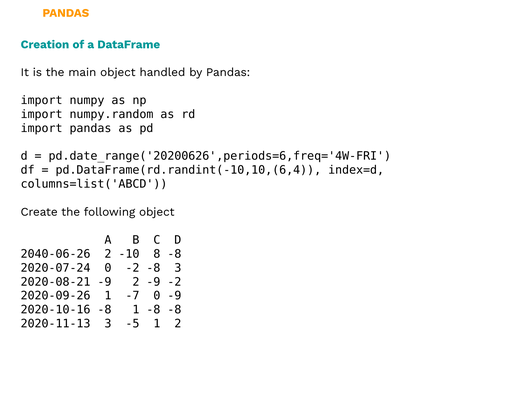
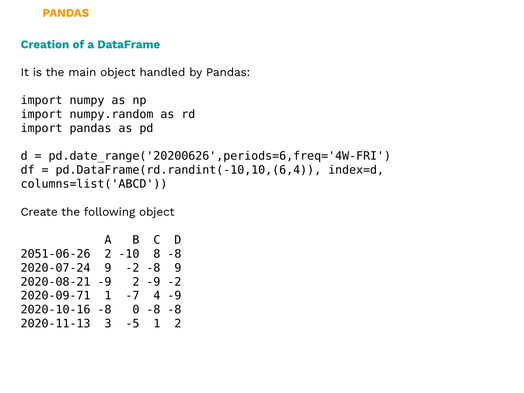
2040-06-26: 2040-06-26 -> 2051-06-26 (56, 254)
2020-07-24 0: 0 -> 9 (108, 268)
-8 3: 3 -> 9 (178, 268)
2020-09-26: 2020-09-26 -> 2020-09-71 (56, 296)
-7 0: 0 -> 4 (157, 296)
-8 1: 1 -> 0 (136, 310)
